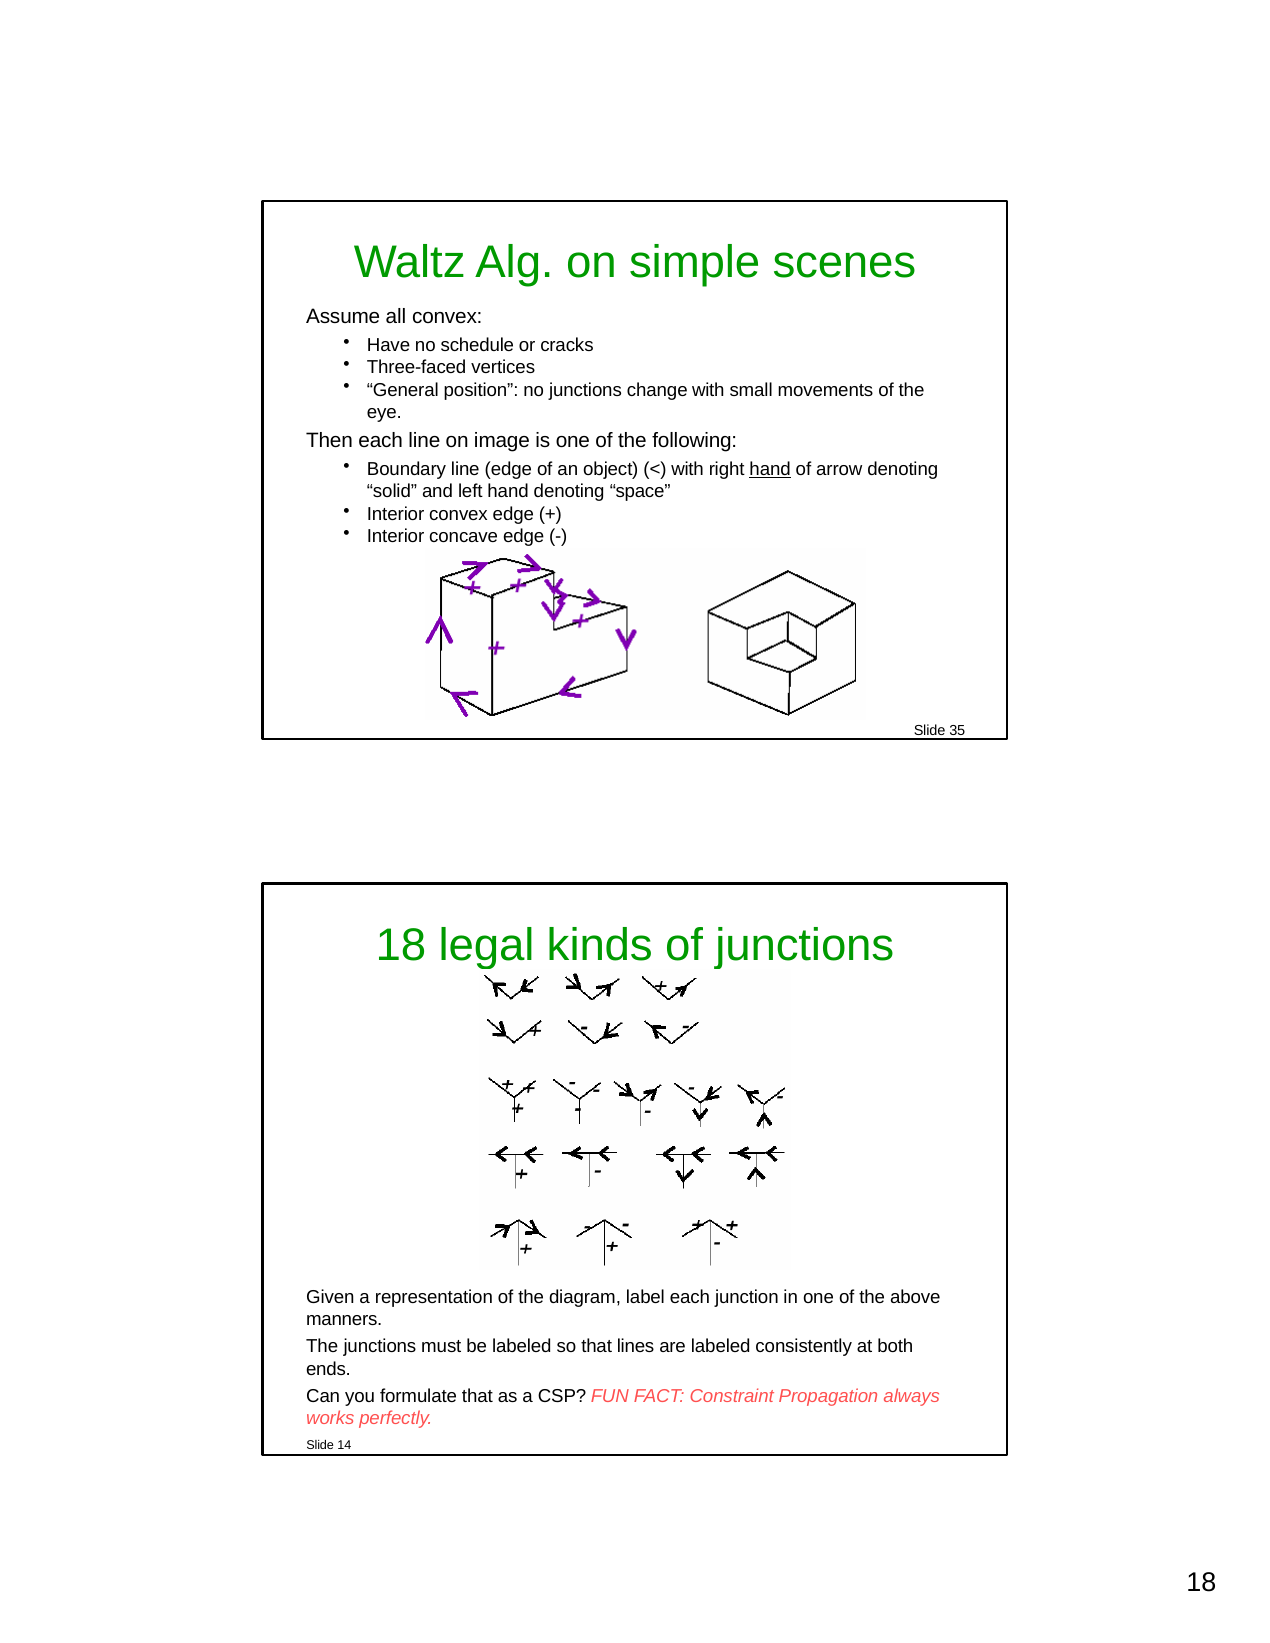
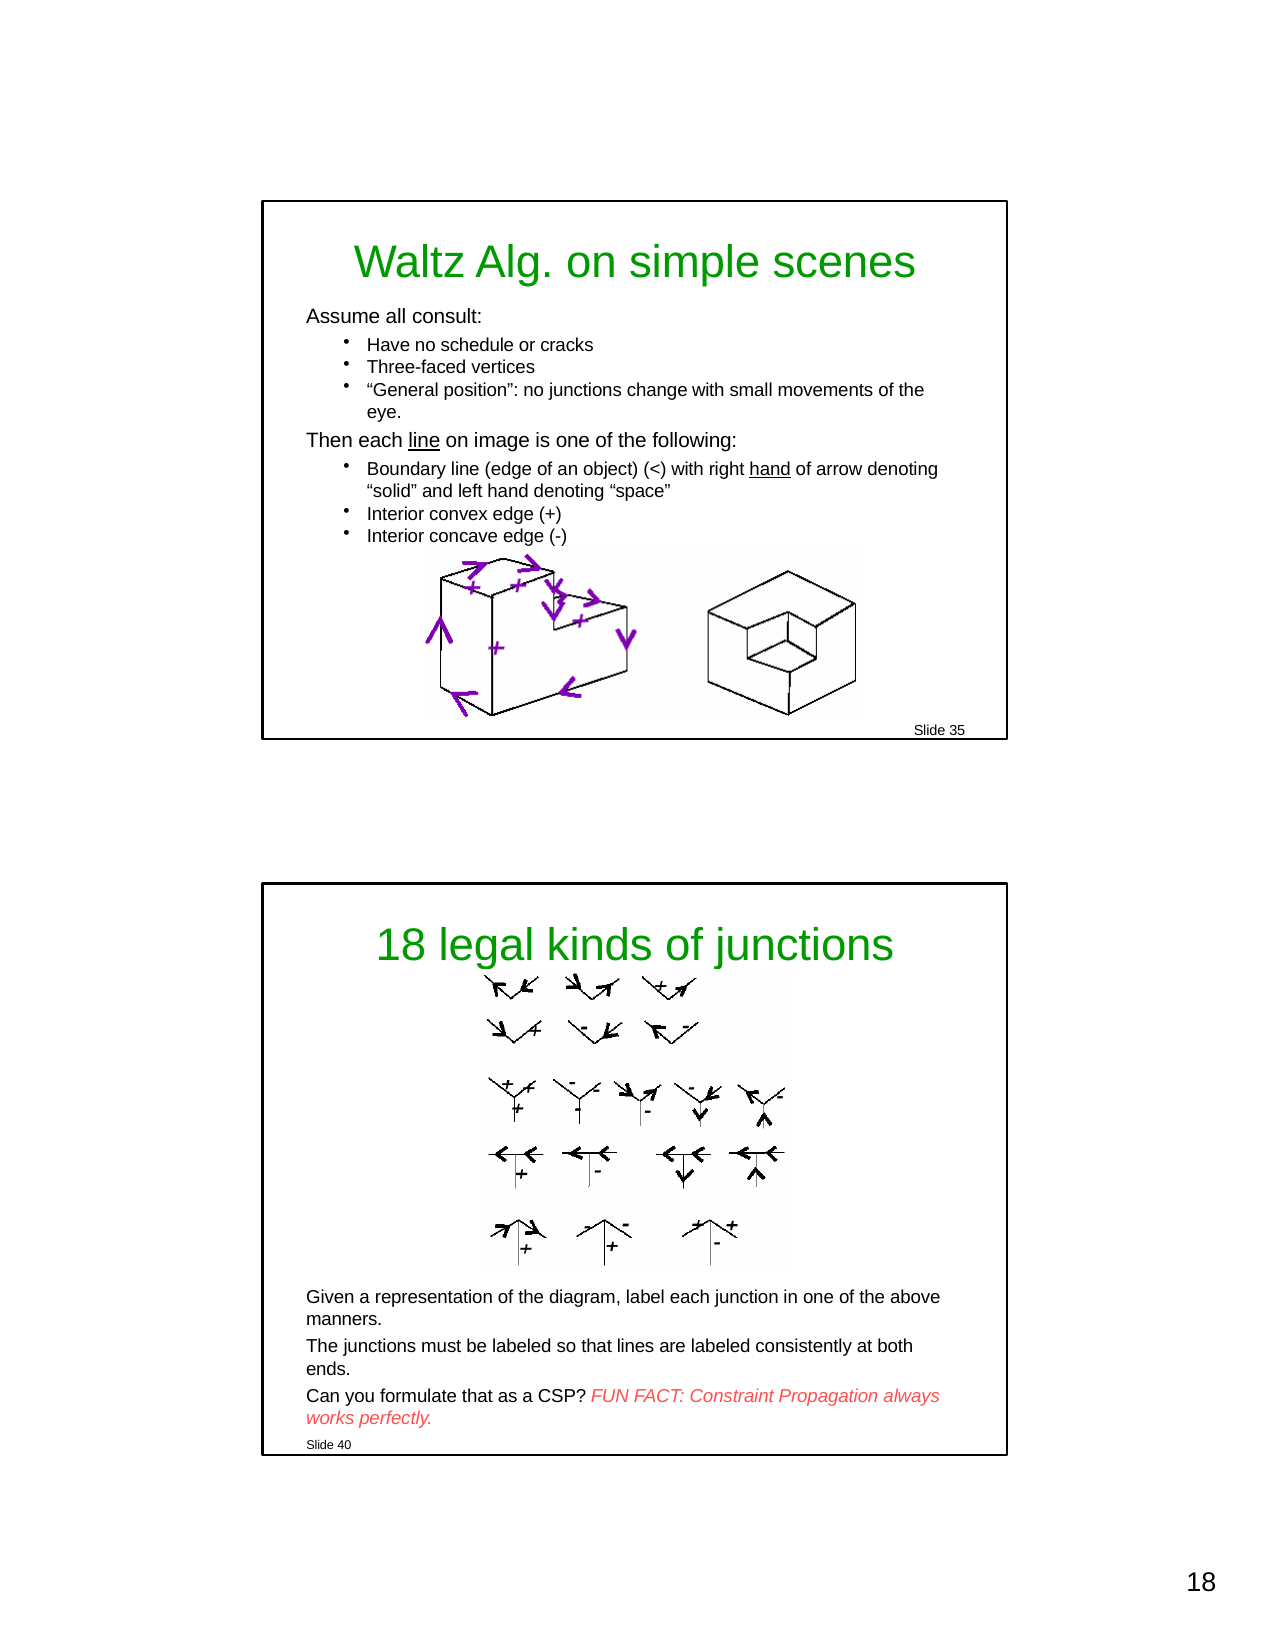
all convex: convex -> consult (447, 317)
line underline: none -> present (424, 441)
14: 14 -> 40 (344, 1446)
